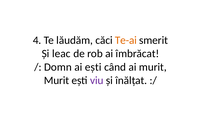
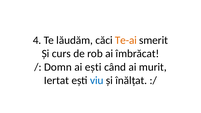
leac: leac -> curs (61, 54)
Murit: Murit -> Iertat (56, 80)
viu colour: purple -> blue (97, 80)
